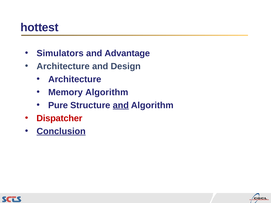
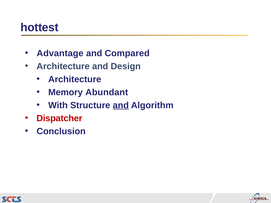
Simulators: Simulators -> Advantage (60, 53)
Advantage: Advantage -> Compared (127, 53)
Memory Algorithm: Algorithm -> Abundant (107, 92)
Pure: Pure -> With (58, 105)
Conclusion underline: present -> none (61, 131)
